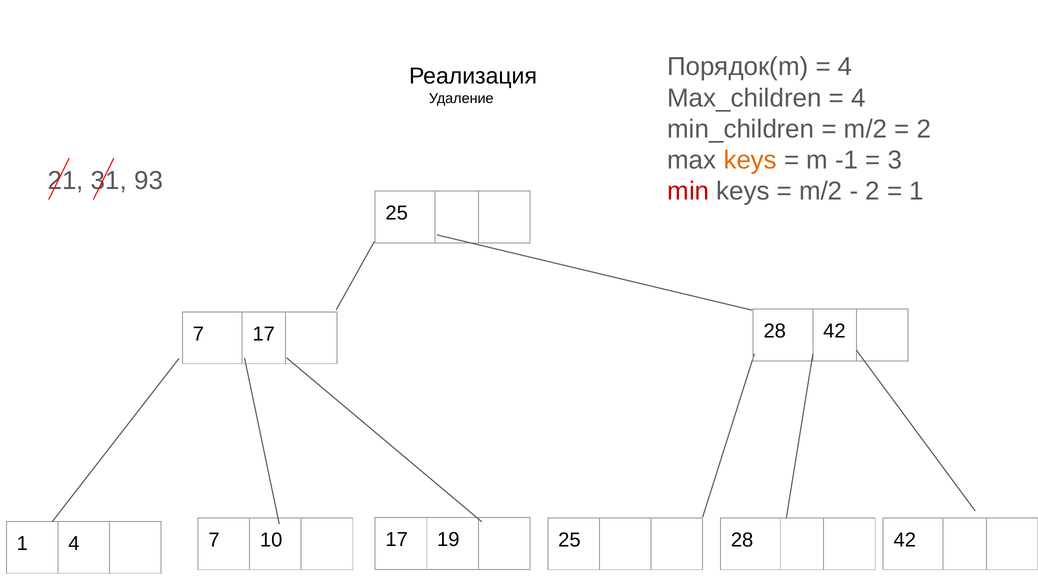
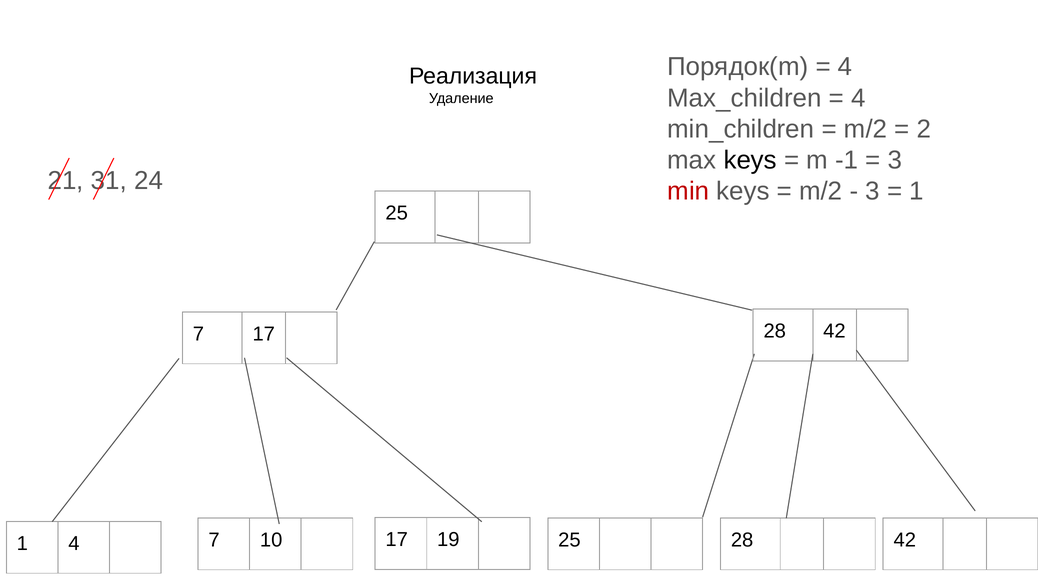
keys colour: orange -> black (750, 160)
93: 93 -> 24 (149, 181)
2: 2 -> 3 (873, 191)
